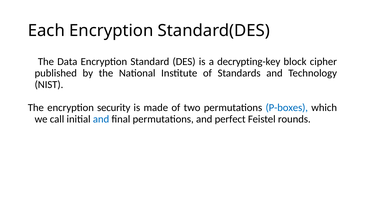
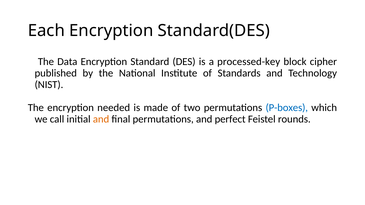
decrypting-key: decrypting-key -> processed-key (249, 62)
security: security -> needed (114, 108)
and colour: blue -> orange (101, 119)
